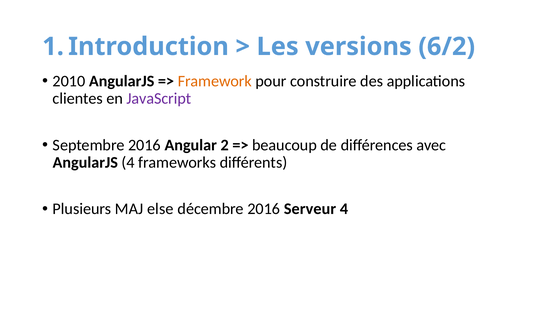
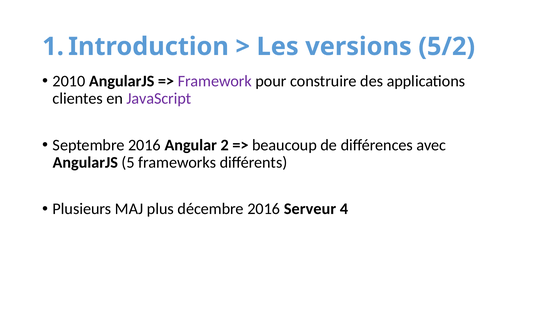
6/2: 6/2 -> 5/2 (447, 47)
Framework colour: orange -> purple (215, 81)
AngularJS 4: 4 -> 5 (128, 162)
else: else -> plus (160, 209)
